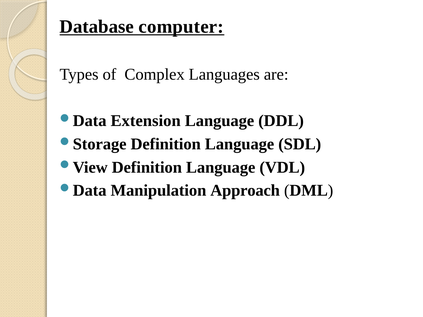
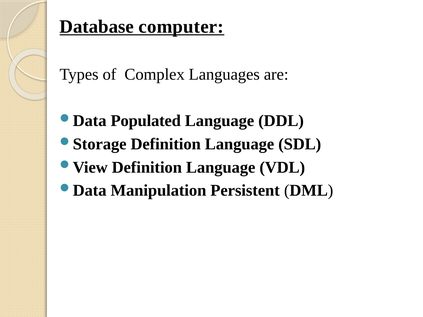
Extension: Extension -> Populated (146, 121)
Approach: Approach -> Persistent (245, 191)
